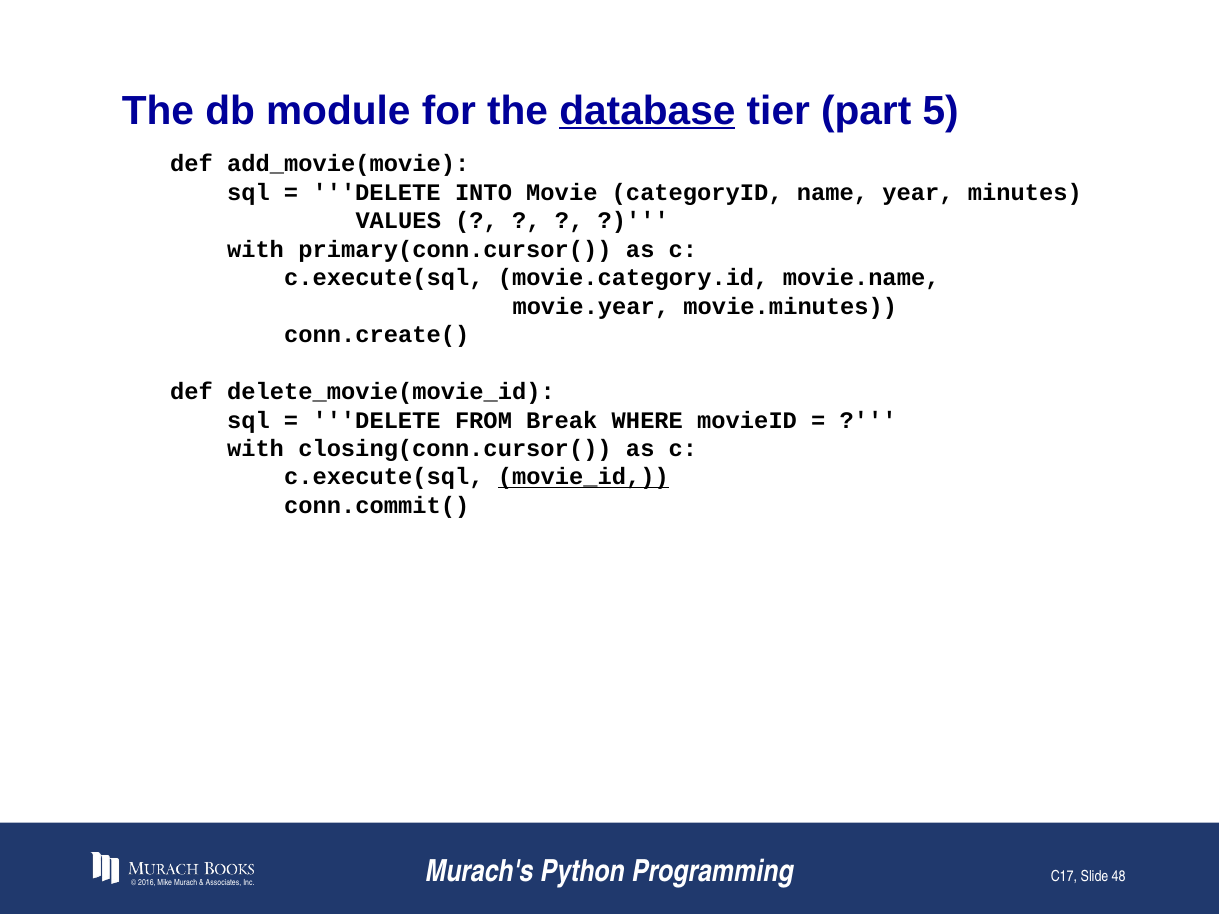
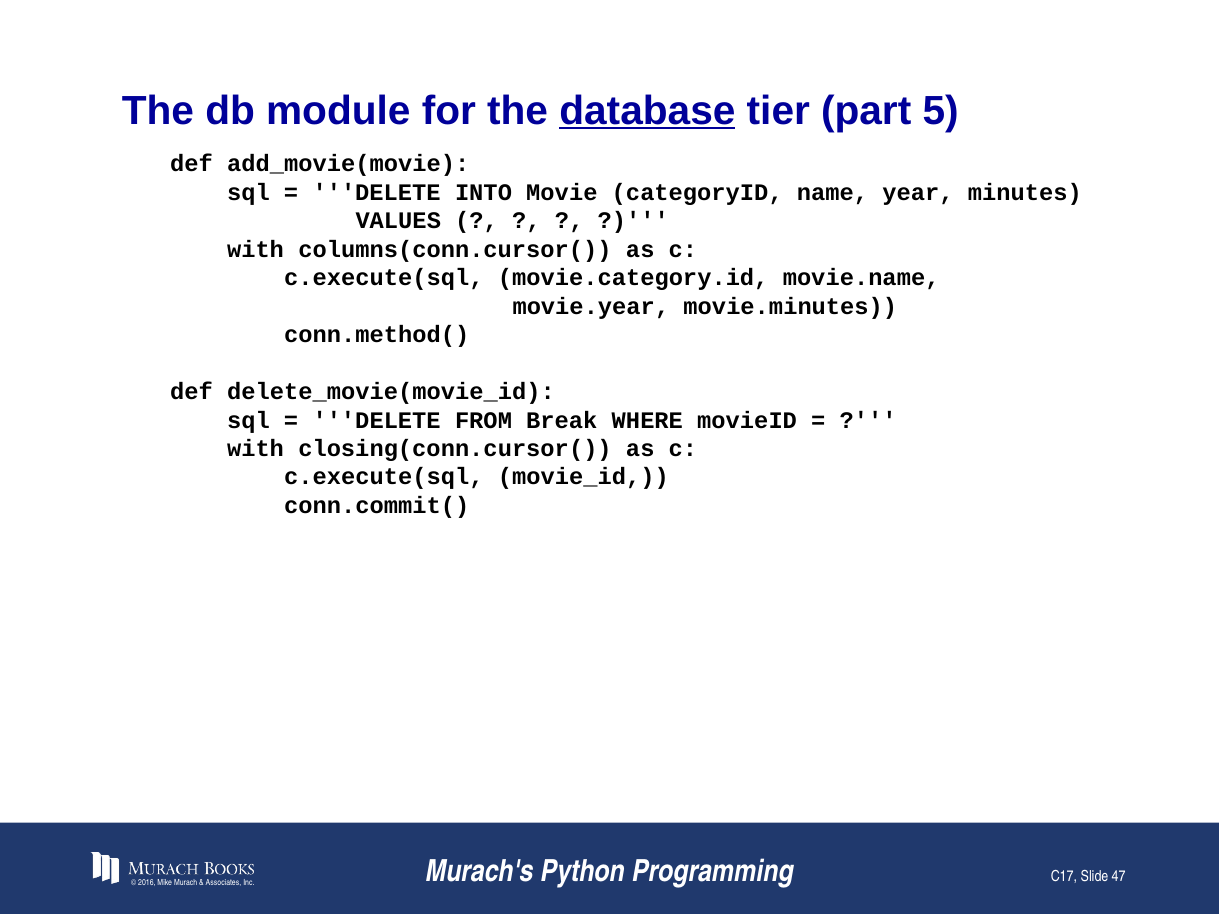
primary(conn.cursor(: primary(conn.cursor( -> columns(conn.cursor( (455, 250)
conn.create(: conn.create( -> conn.method( (377, 335)
movie_id underline: present -> none (583, 477)
48: 48 -> 47 (1119, 877)
